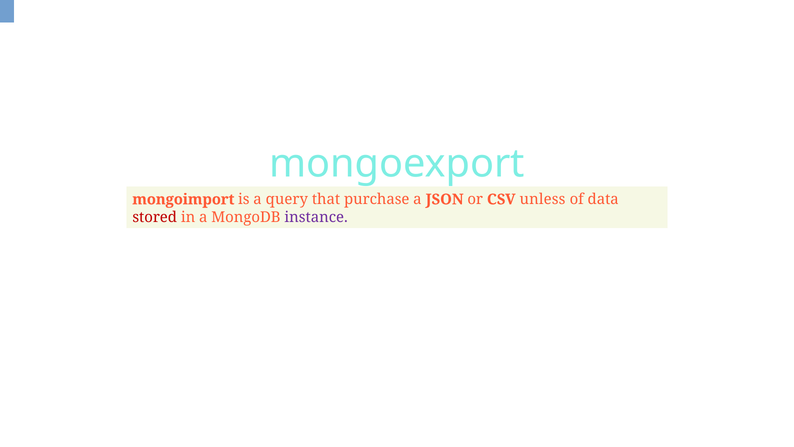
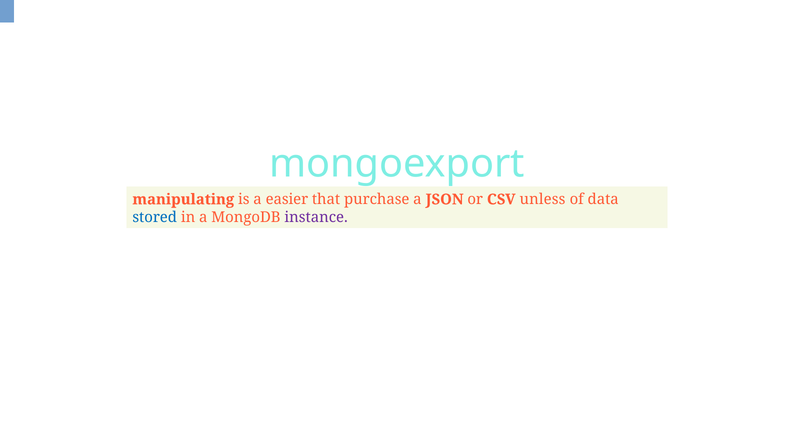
mongoimport: mongoimport -> manipulating (183, 199)
query: query -> easier (287, 199)
stored colour: red -> blue (155, 217)
